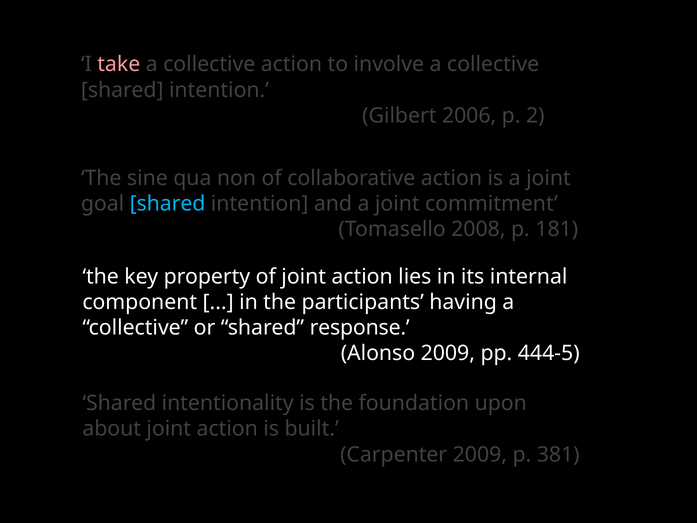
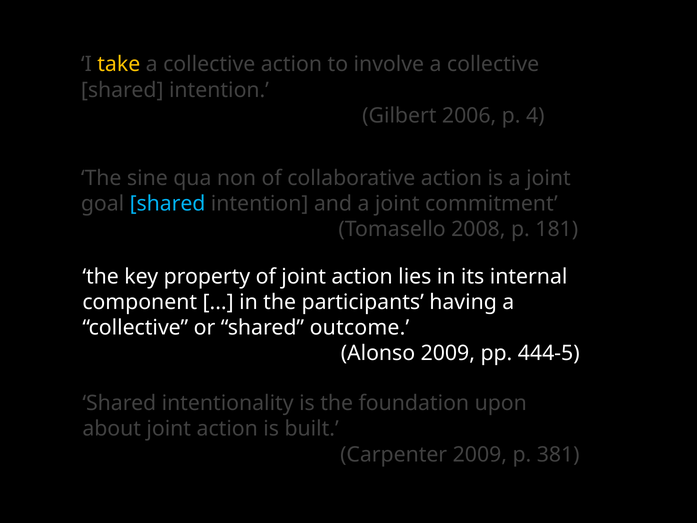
take colour: pink -> yellow (119, 64)
2: 2 -> 4 (535, 115)
response: response -> outcome (359, 328)
